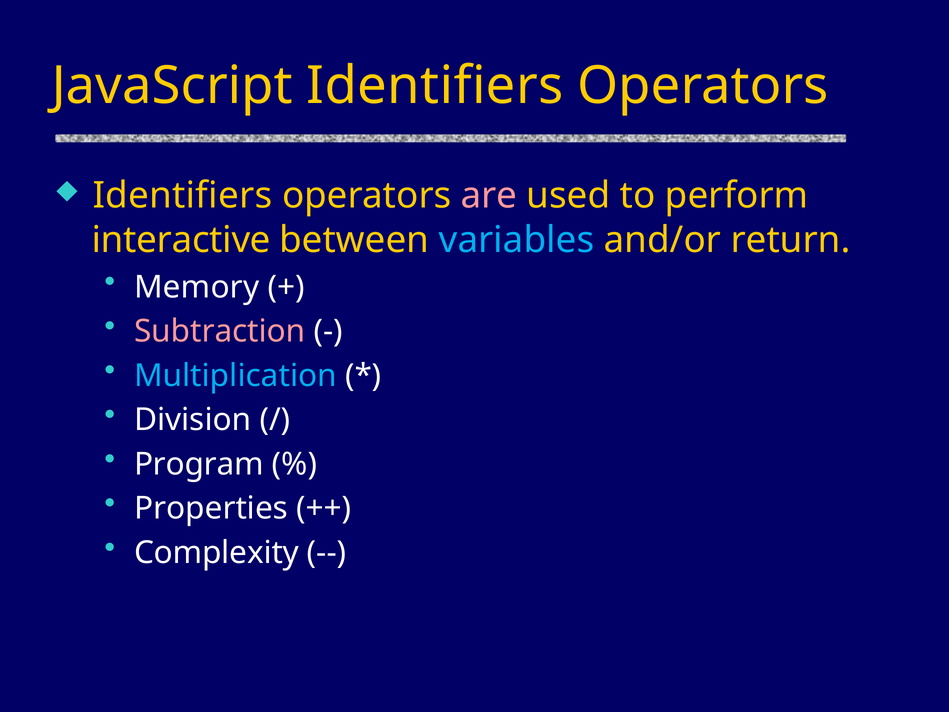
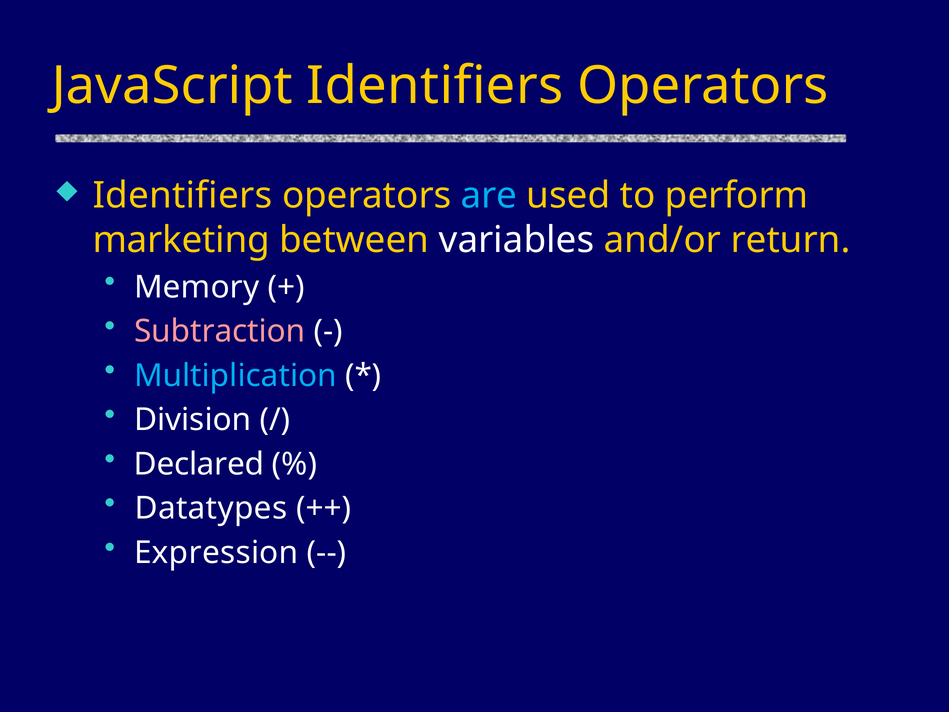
are colour: pink -> light blue (489, 196)
interactive: interactive -> marketing (181, 240)
variables colour: light blue -> white (517, 240)
Program: Program -> Declared (199, 464)
Properties: Properties -> Datatypes (211, 508)
Complexity: Complexity -> Expression (216, 553)
